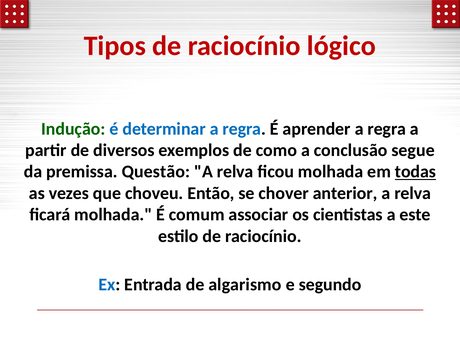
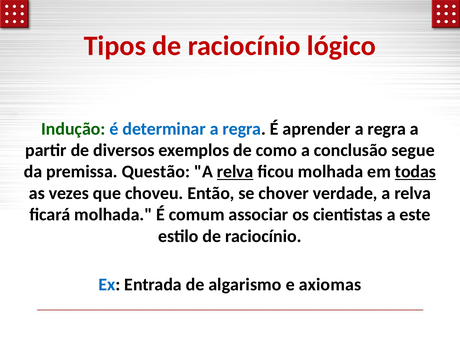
relva underline: none -> present (235, 172)
anterior: anterior -> verdade (345, 193)
segundo: segundo -> axiomas (330, 285)
